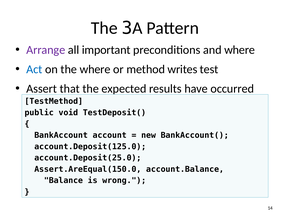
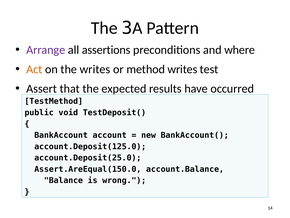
important: important -> assertions (106, 50)
Act colour: blue -> orange (34, 69)
the where: where -> writes (95, 69)
